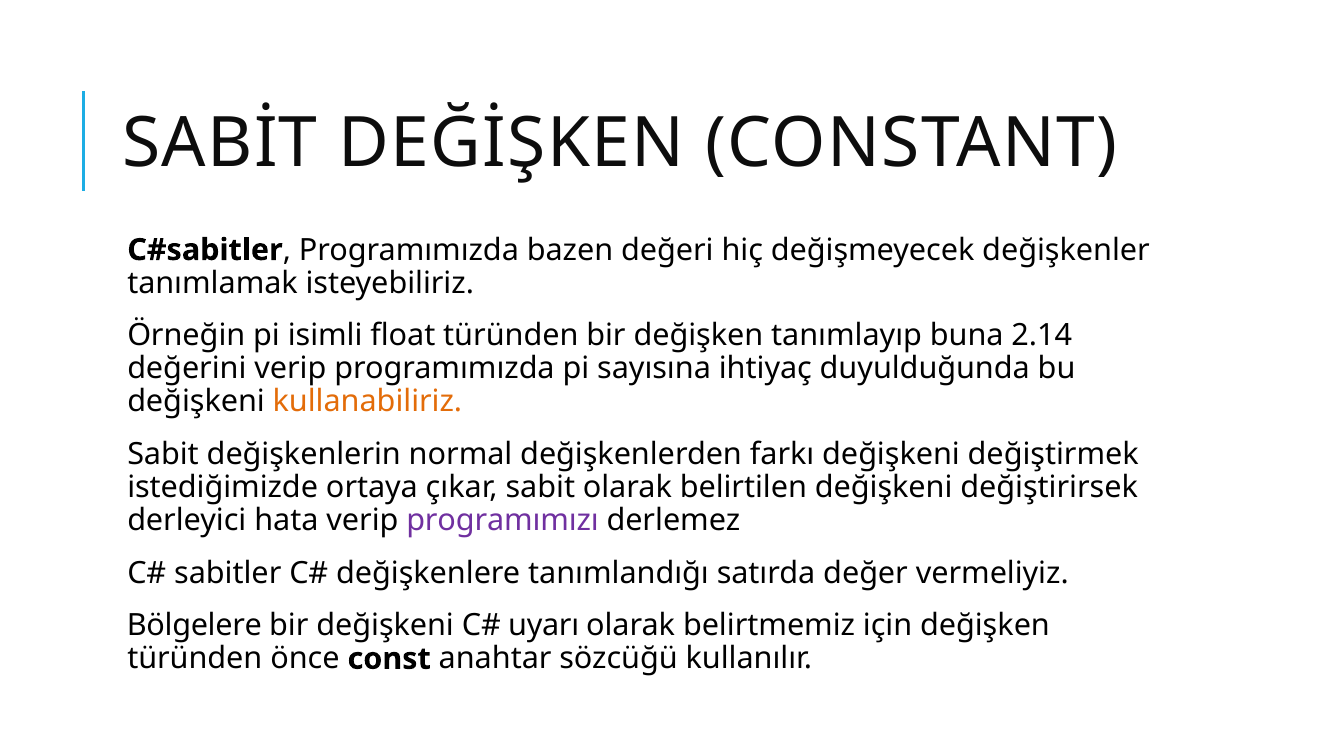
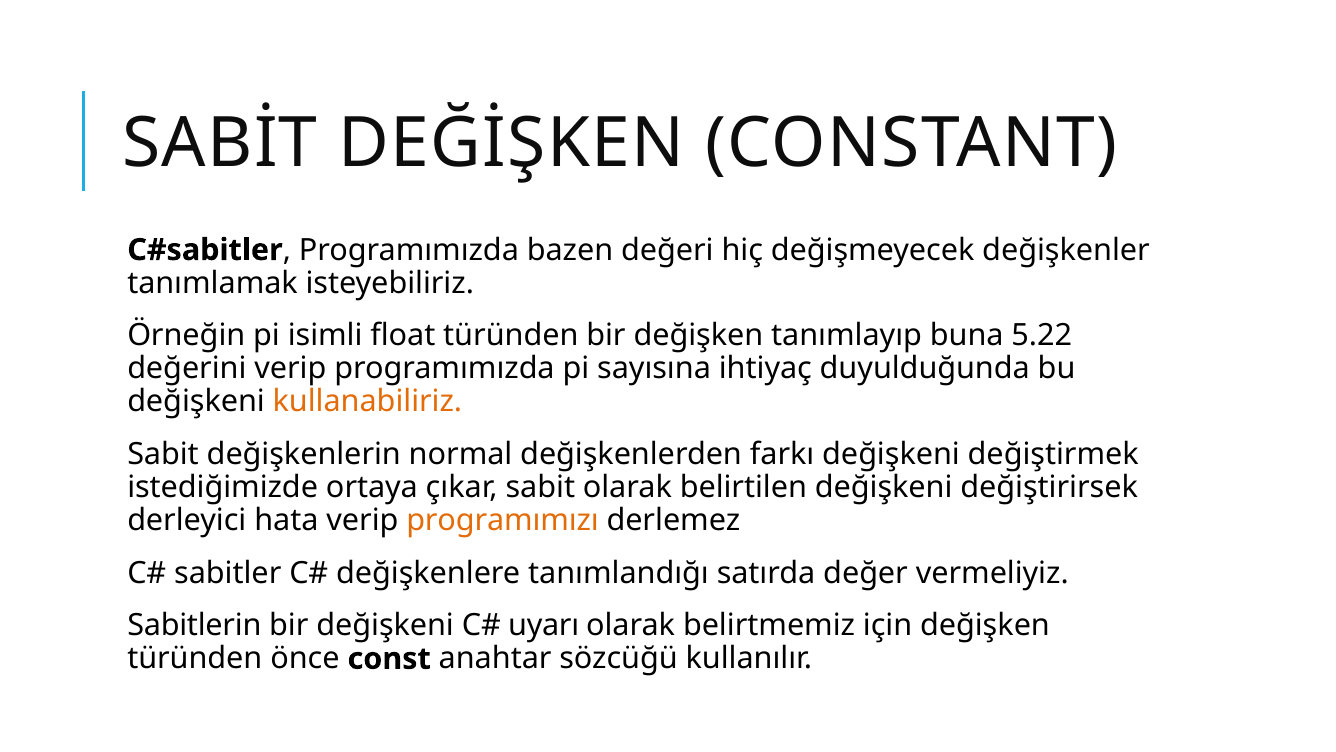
2.14: 2.14 -> 5.22 (1042, 335)
programımızı colour: purple -> orange (503, 520)
Bölgelere: Bölgelere -> Sabitlerin (194, 625)
